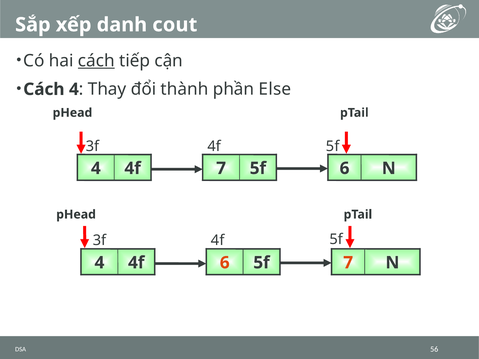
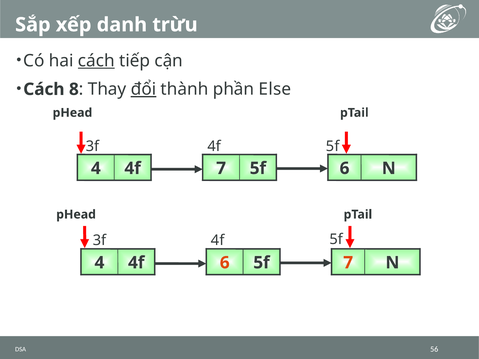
cout: cout -> trừu (175, 25)
Cách 4: 4 -> 8 (74, 89)
đổi underline: none -> present (144, 89)
